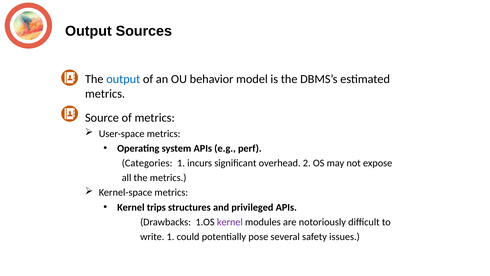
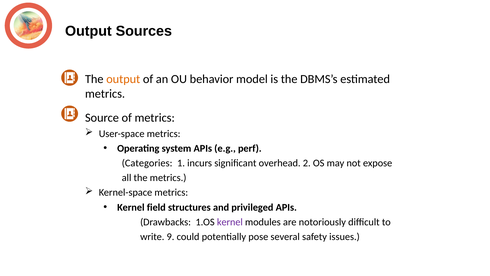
output colour: blue -> orange (123, 79)
trips: trips -> field (156, 207)
write 1: 1 -> 9 (171, 236)
